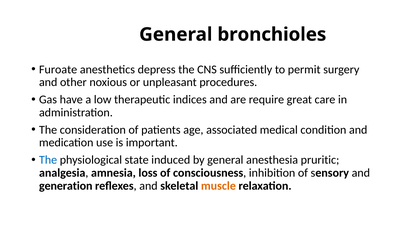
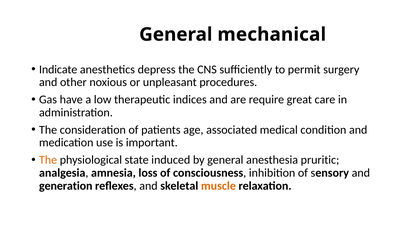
bronchioles: bronchioles -> mechanical (272, 35)
Furoate: Furoate -> Indicate (58, 69)
The colour: blue -> orange (48, 160)
